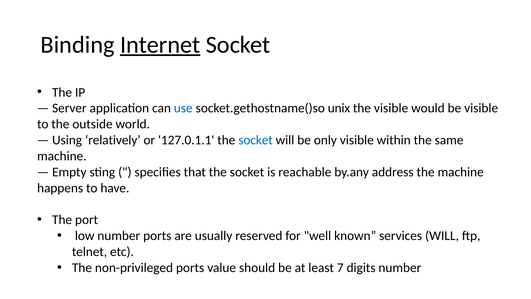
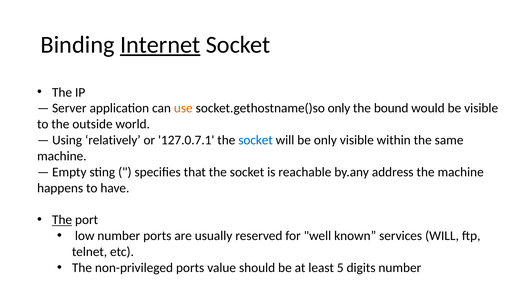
use colour: blue -> orange (183, 108)
socket.gethostname()so unix: unix -> only (339, 108)
the visible: visible -> bound (391, 108)
127.0.1.1: 127.0.1.1 -> 127.0.7.1 (186, 140)
The underline: none -> present (62, 220)
7: 7 -> 5 (340, 267)
